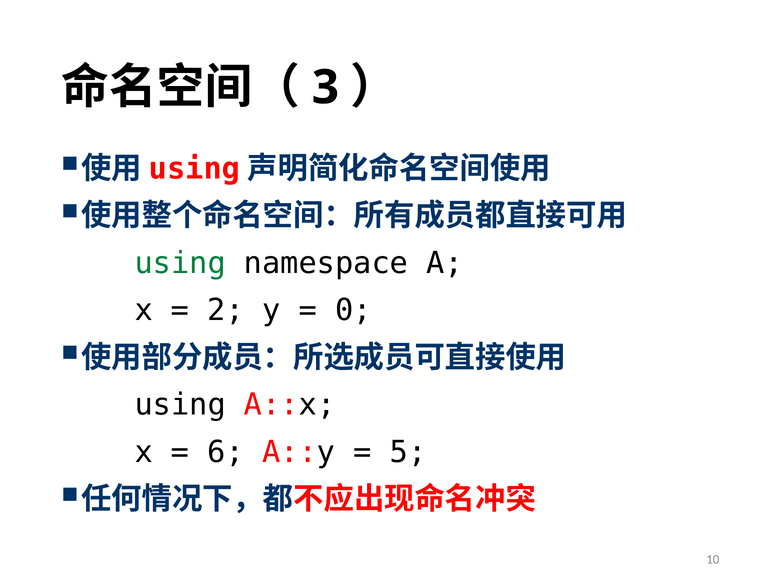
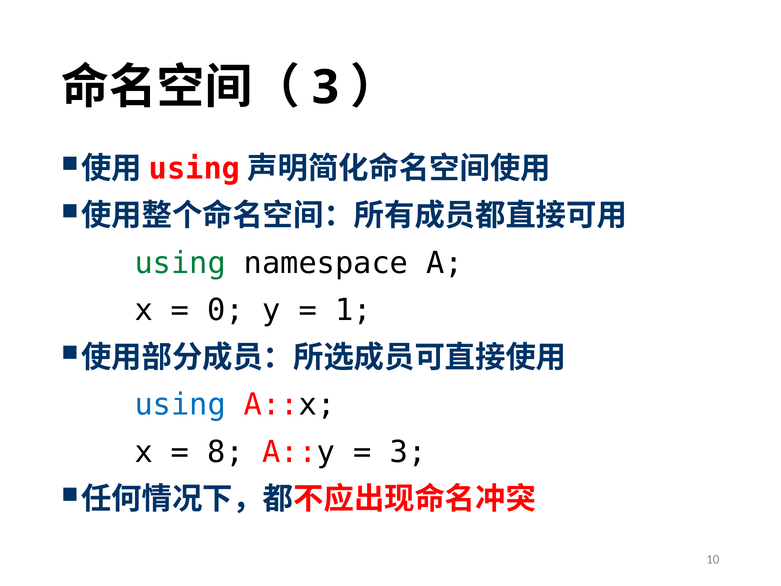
2: 2 -> 0 (226, 310)
0: 0 -> 1 (353, 310)
using colour: black -> blue (180, 405)
6: 6 -> 8 (226, 452)
5: 5 -> 3 (408, 452)
